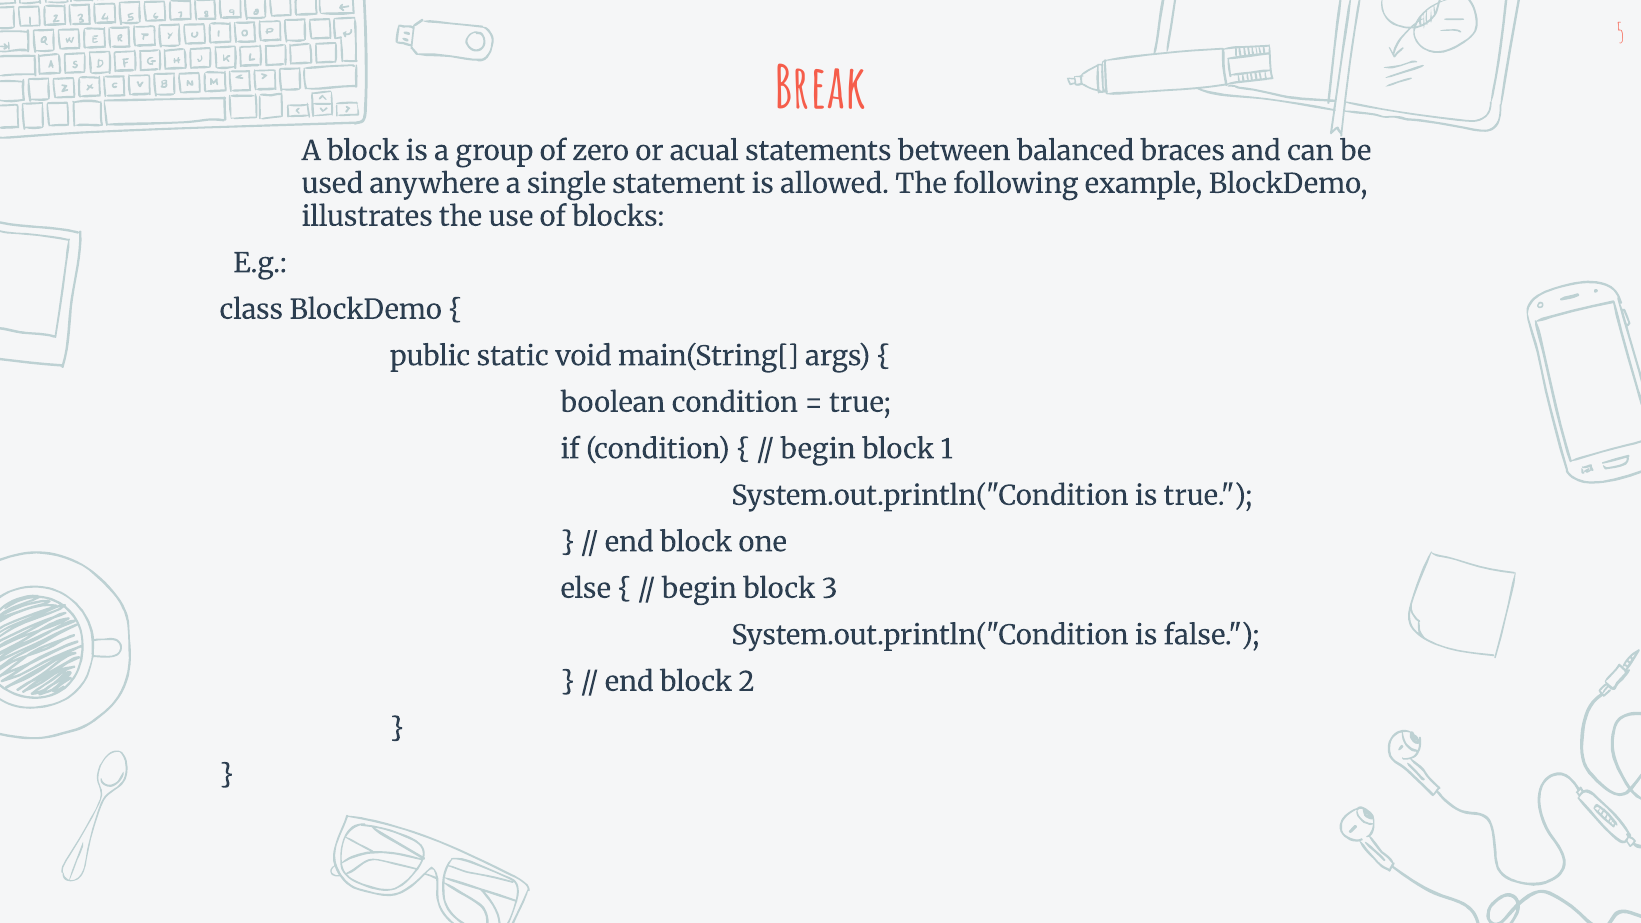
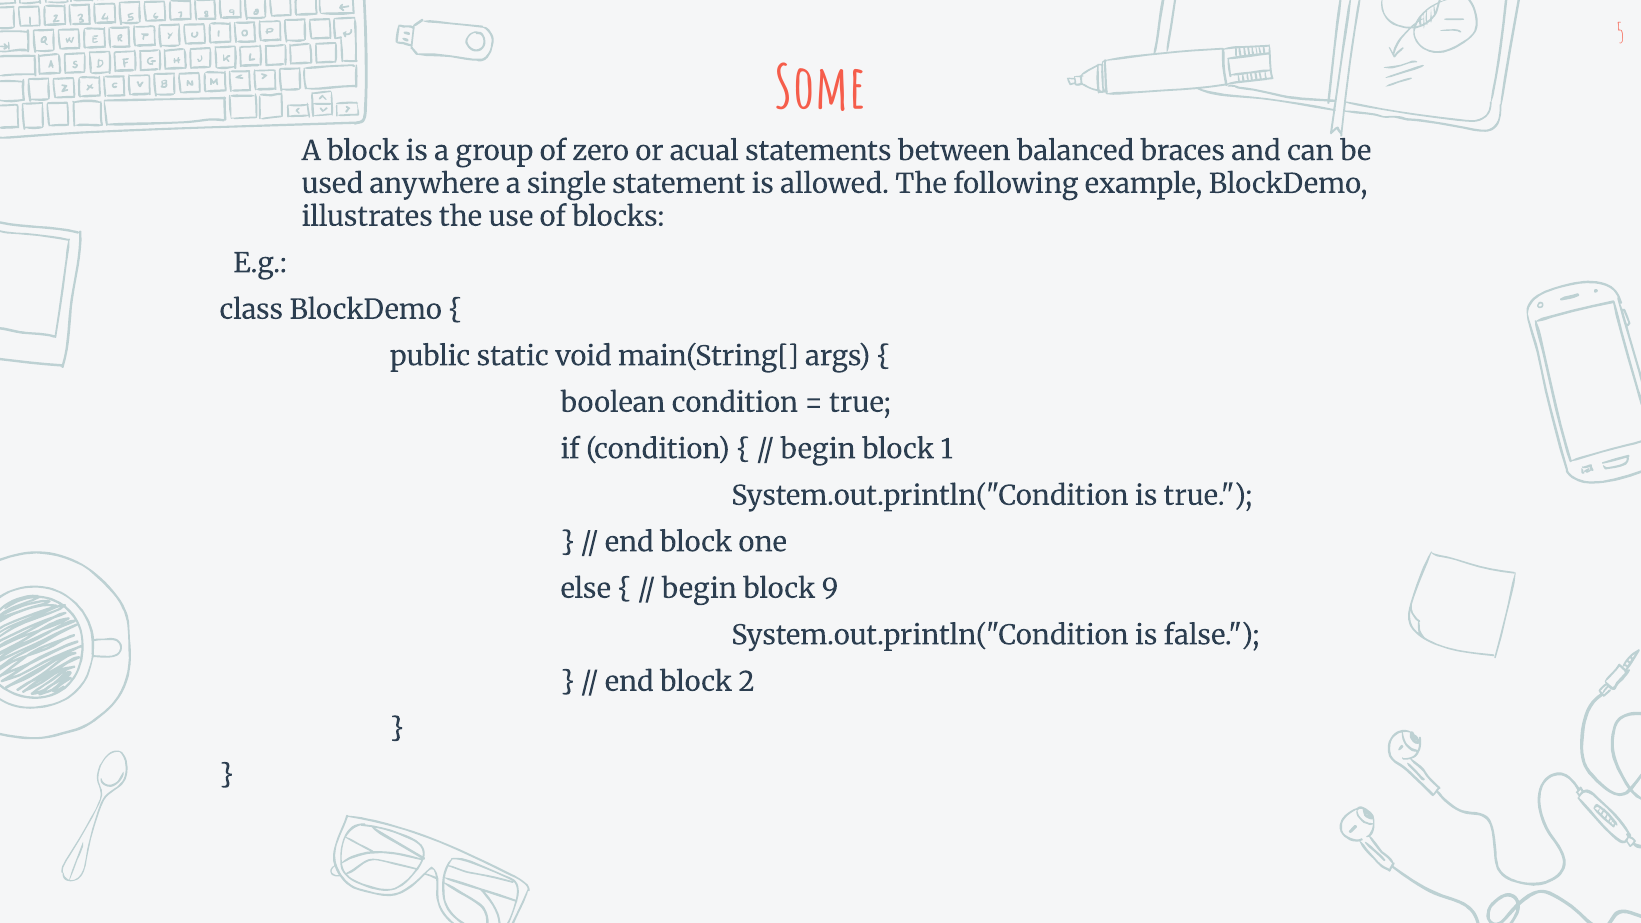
Break: Break -> Some (820, 88)
3: 3 -> 9 (830, 589)
